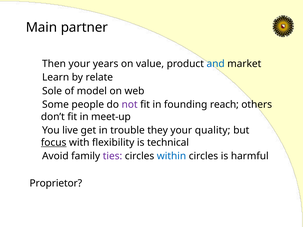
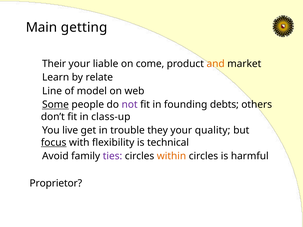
partner: partner -> getting (84, 27)
Then: Then -> Their (54, 64)
years: years -> liable (106, 64)
value: value -> come (150, 64)
and colour: blue -> orange (216, 64)
Sole: Sole -> Line (52, 91)
Some underline: none -> present (55, 105)
reach: reach -> debts (224, 105)
meet-up: meet-up -> class-up (111, 117)
within colour: blue -> orange (171, 156)
